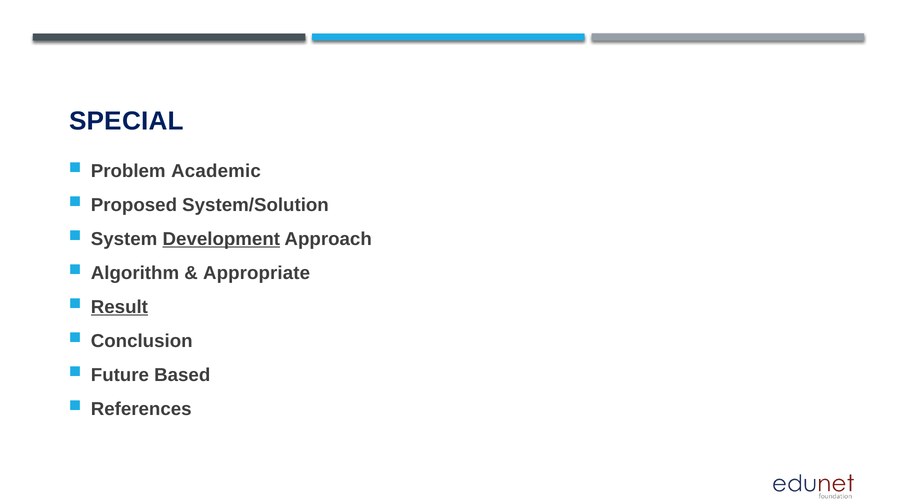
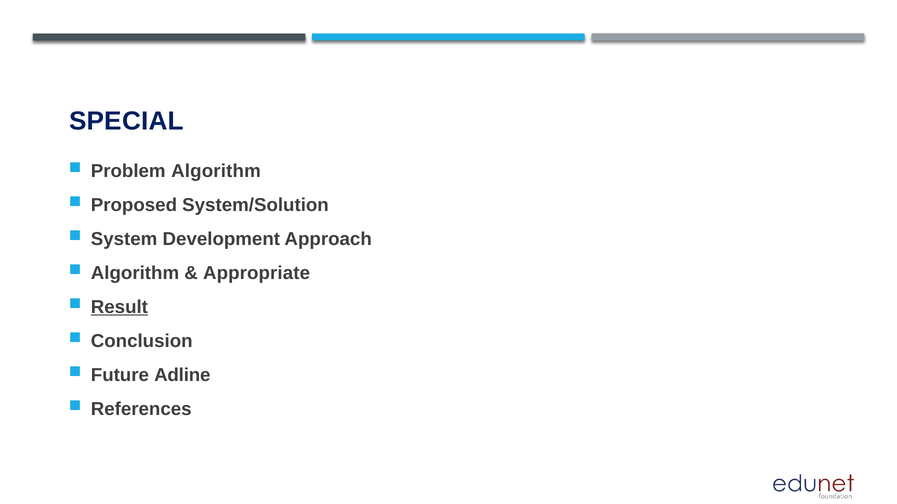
Problem Academic: Academic -> Algorithm (216, 171)
Development underline: present -> none (221, 239)
Based: Based -> Adline (182, 375)
